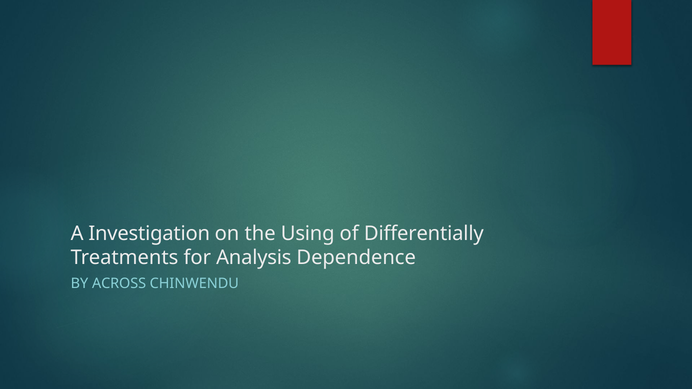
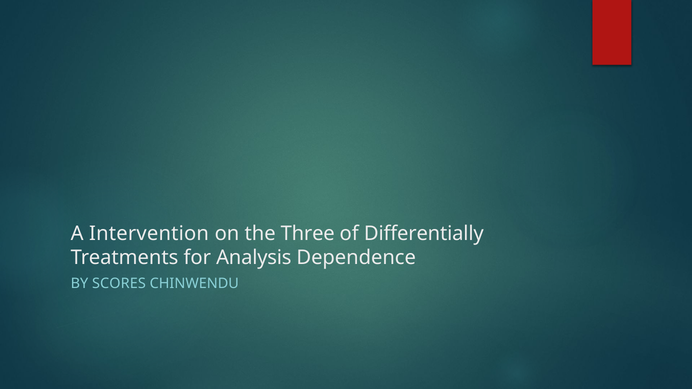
Investigation: Investigation -> Intervention (149, 234)
Using: Using -> Three (308, 234)
ACROSS: ACROSS -> SCORES (119, 283)
